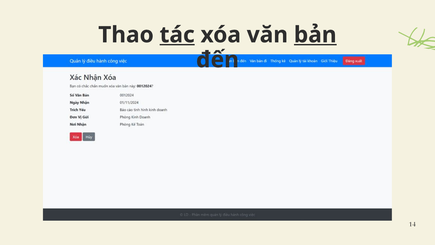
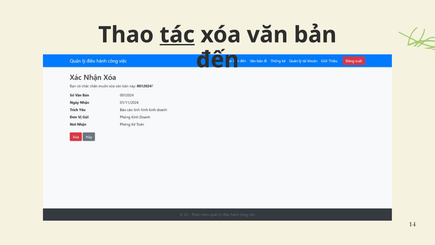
bản underline: present -> none (315, 35)
